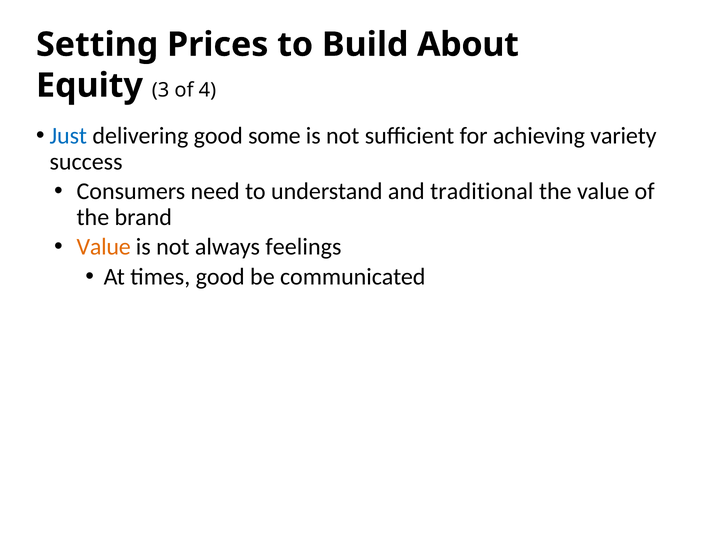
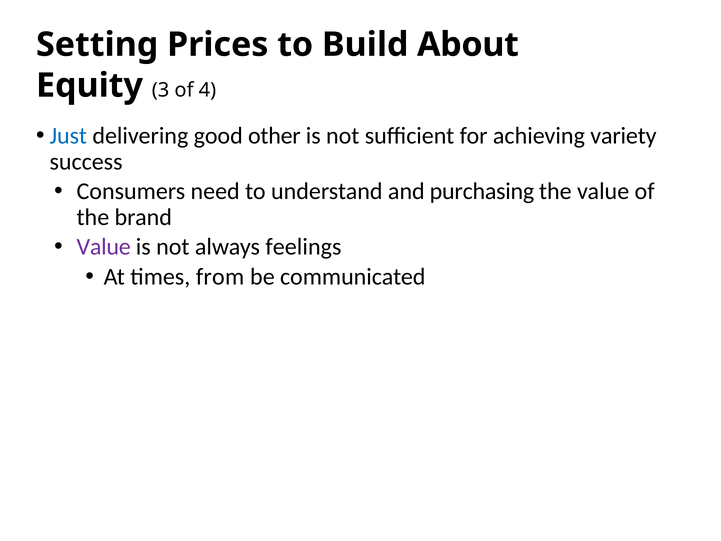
some: some -> other (274, 136)
traditional: traditional -> purchasing (482, 191)
Value colour: orange -> purple (104, 247)
times good: good -> from (220, 277)
